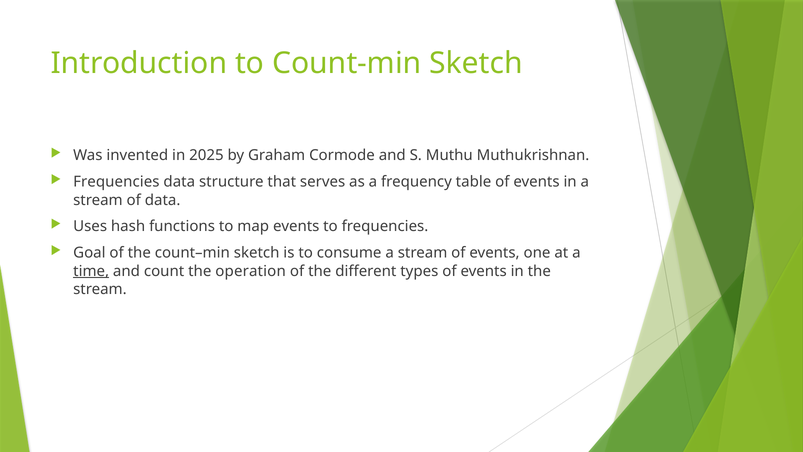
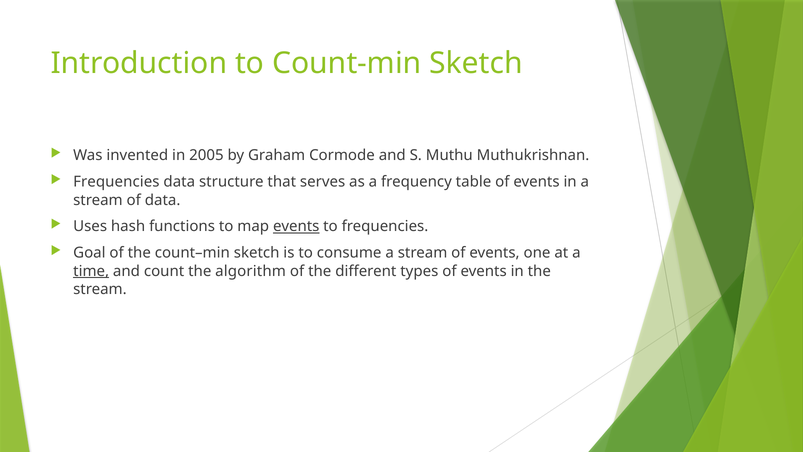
2025: 2025 -> 2005 (206, 155)
events underline: none -> present (296, 226)
operation: operation -> algorithm (251, 271)
